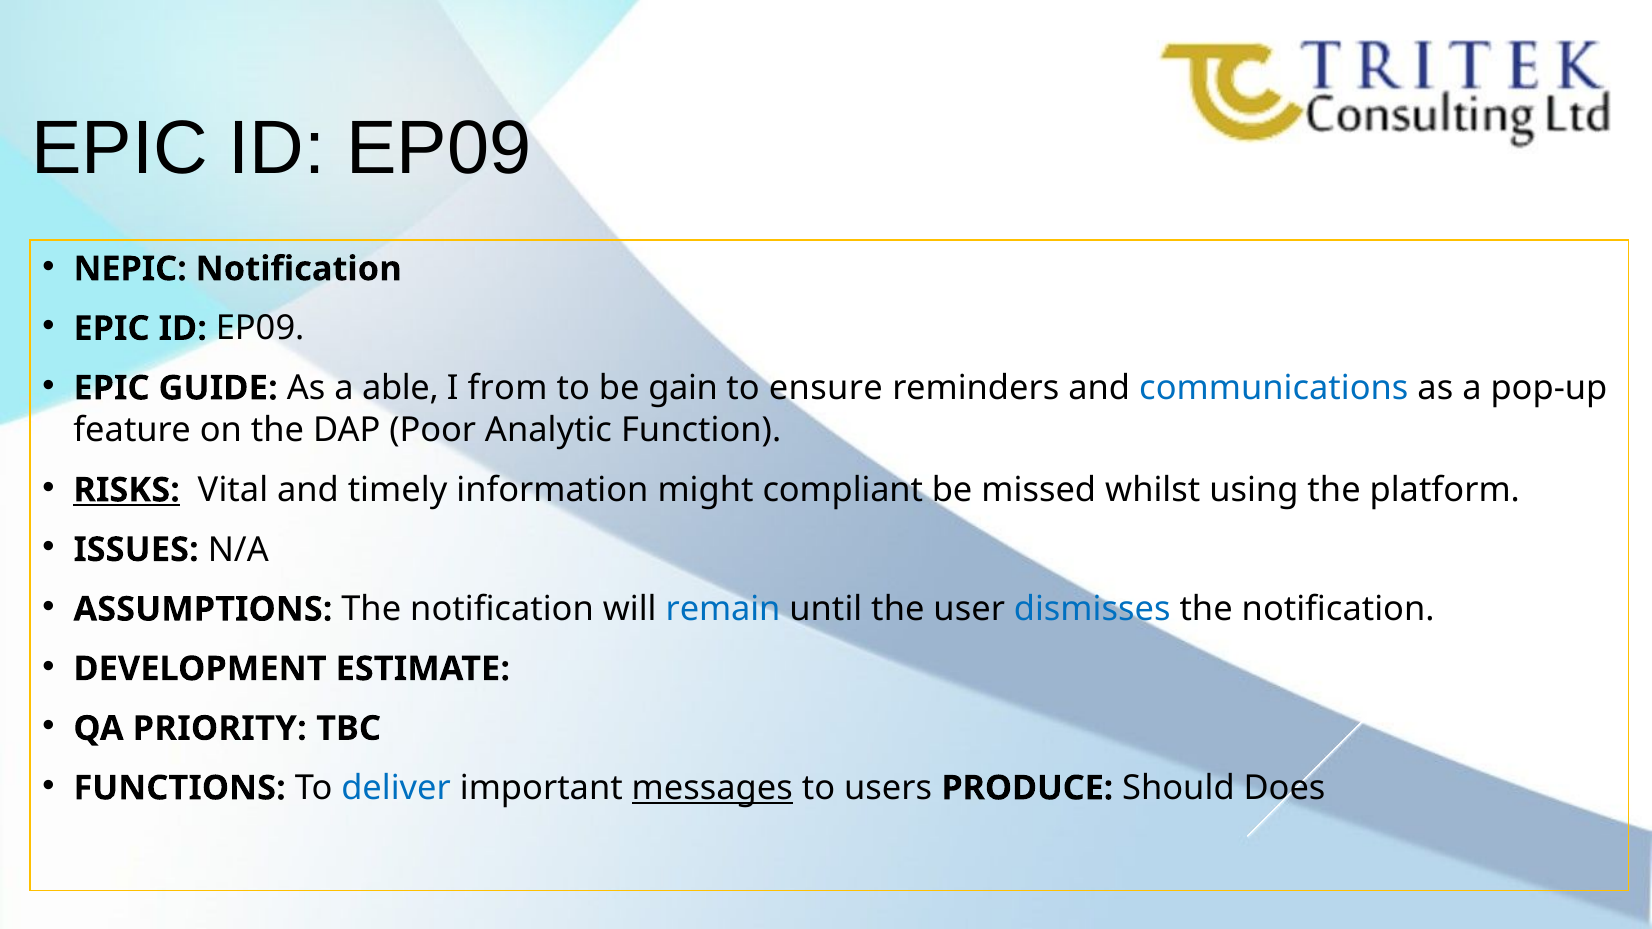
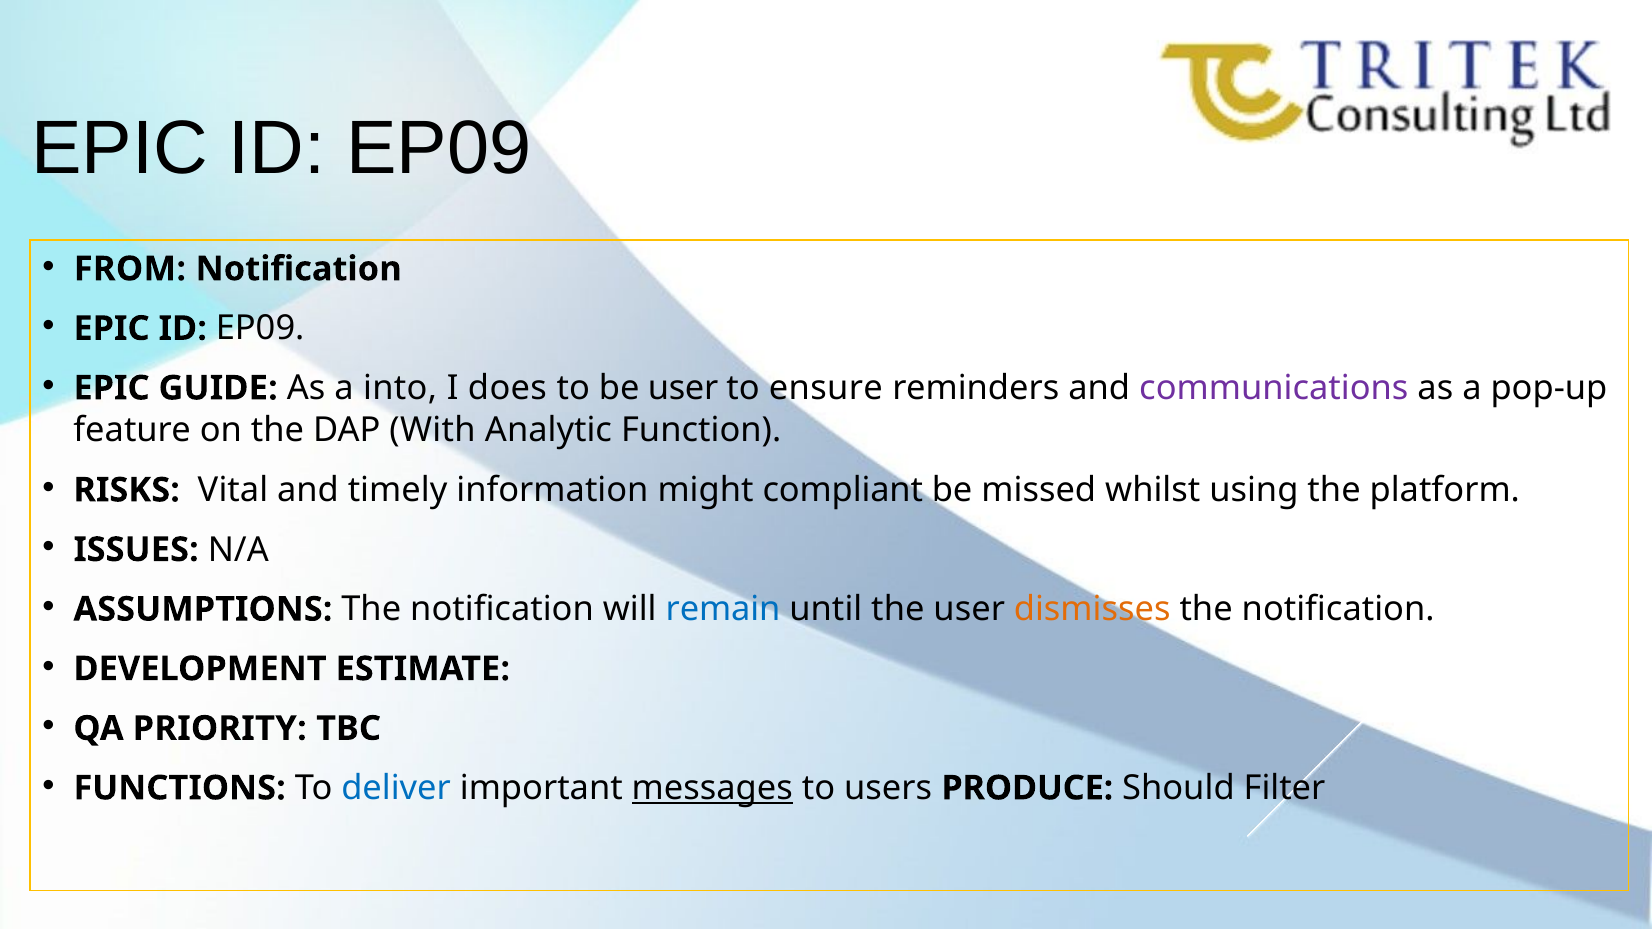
NEPIC: NEPIC -> FROM (130, 269)
able: able -> into (400, 388)
from: from -> does (507, 388)
be gain: gain -> user (683, 388)
communications colour: blue -> purple (1274, 388)
Poor: Poor -> With (433, 431)
RISKS underline: present -> none (127, 490)
dismisses colour: blue -> orange (1092, 609)
Does: Does -> Filter (1285, 788)
